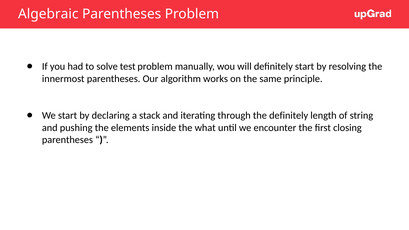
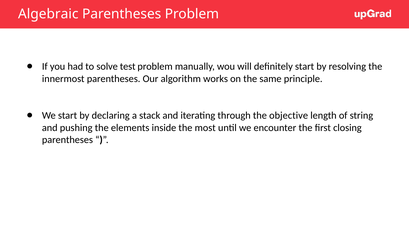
the definitely: definitely -> objective (289, 115)
what: what -> most (205, 128)
